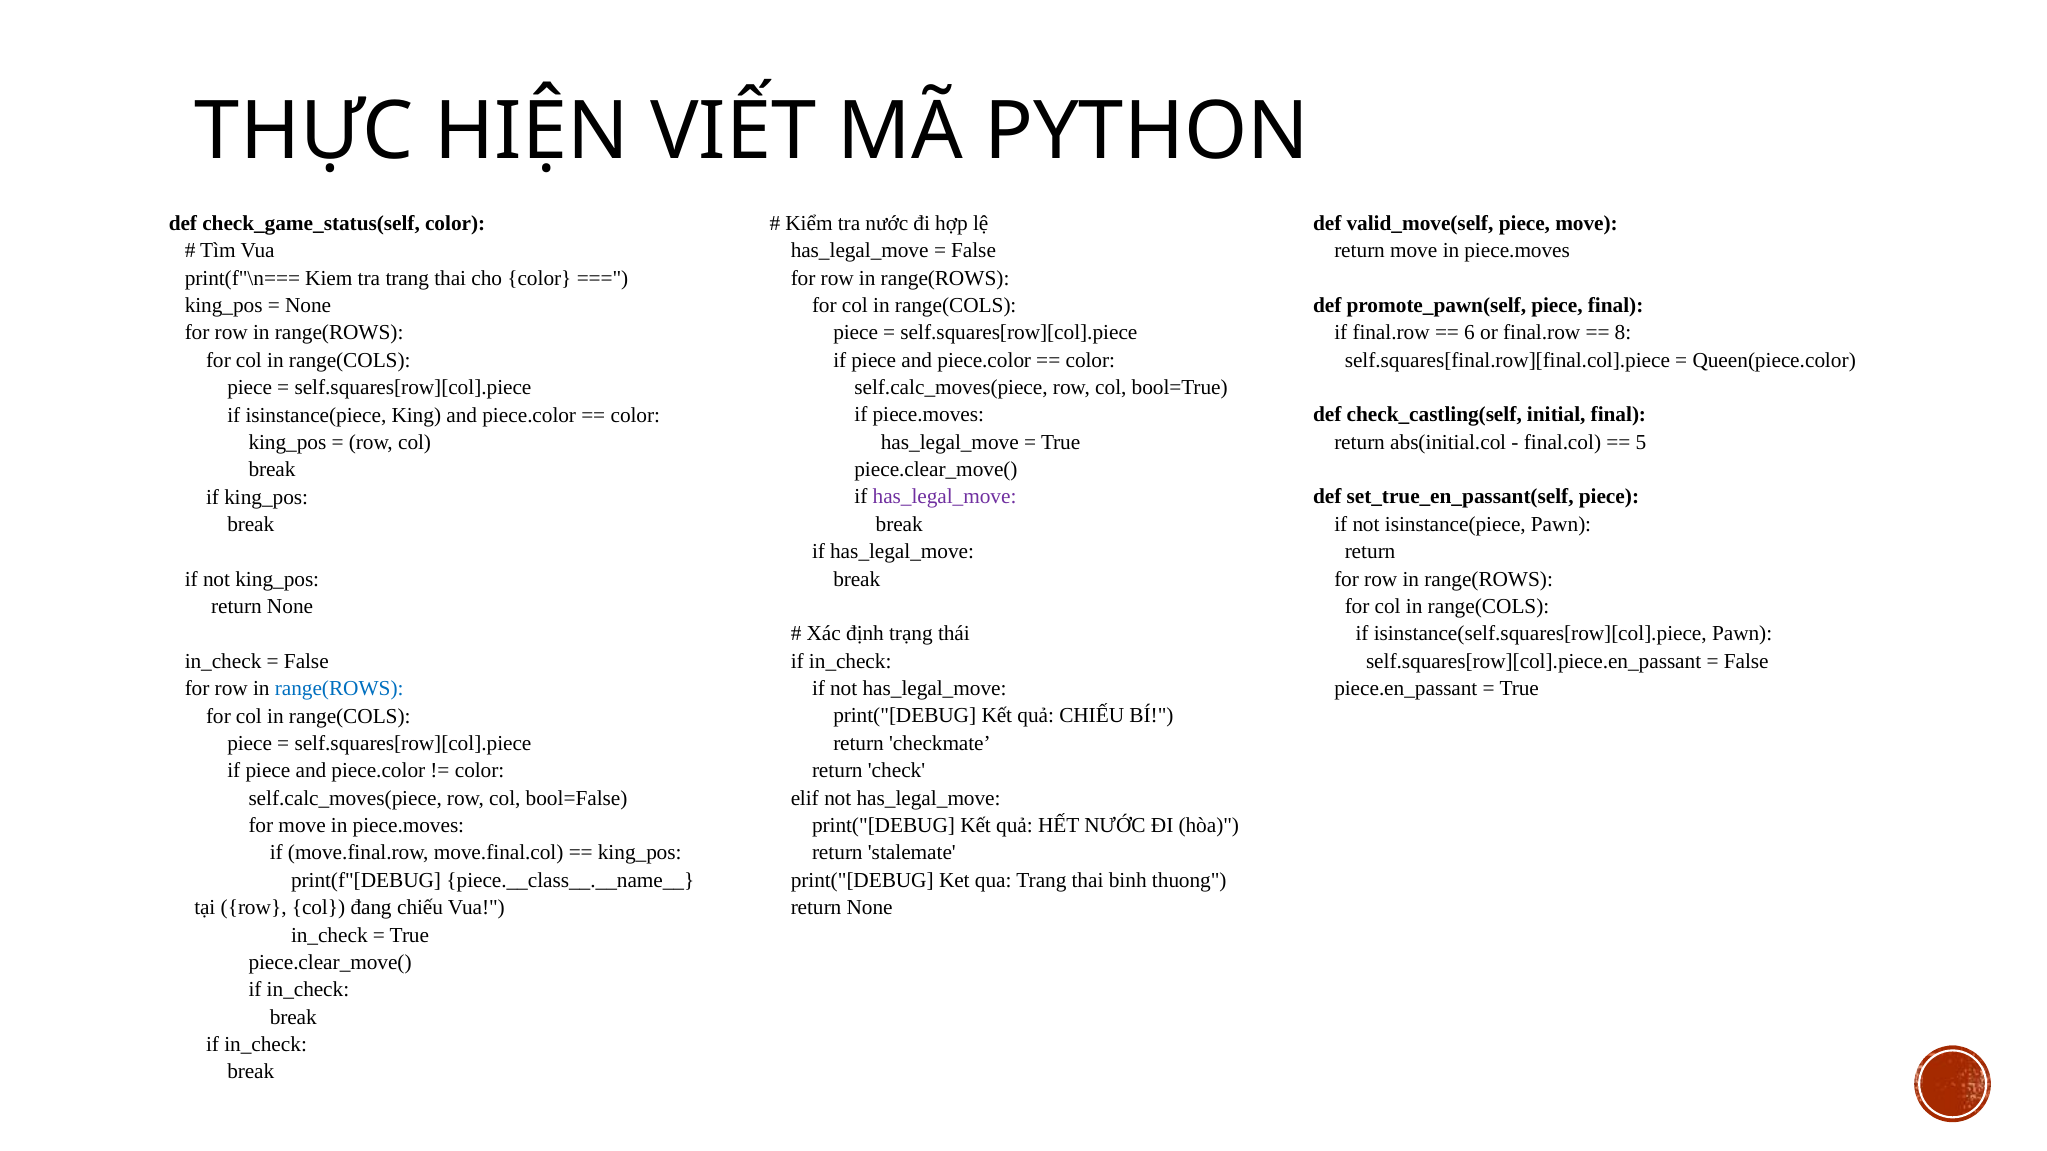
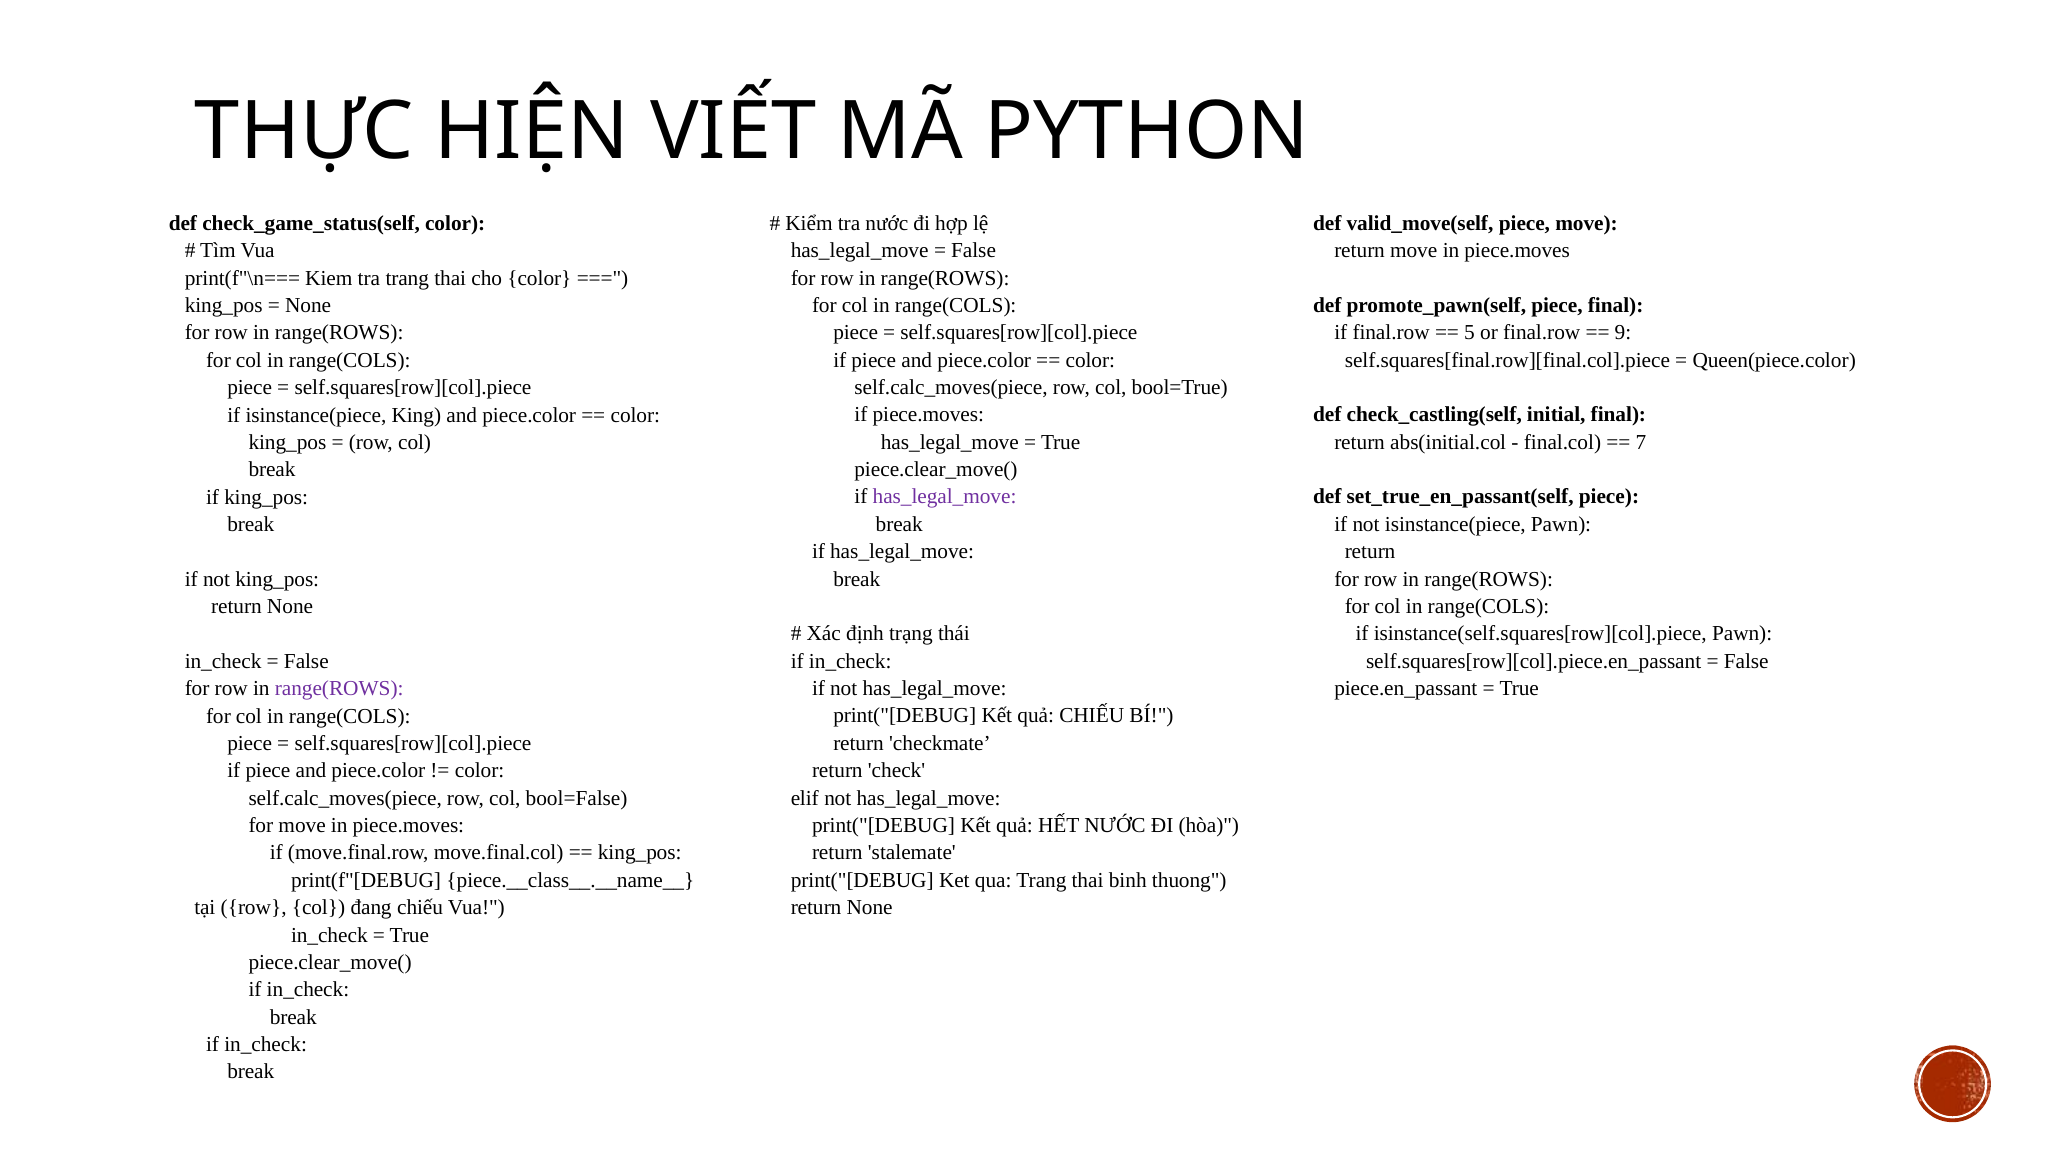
6: 6 -> 5 (1470, 333)
8: 8 -> 9 (1623, 333)
5: 5 -> 7 (1641, 442)
range(ROWS colour: blue -> purple (339, 689)
